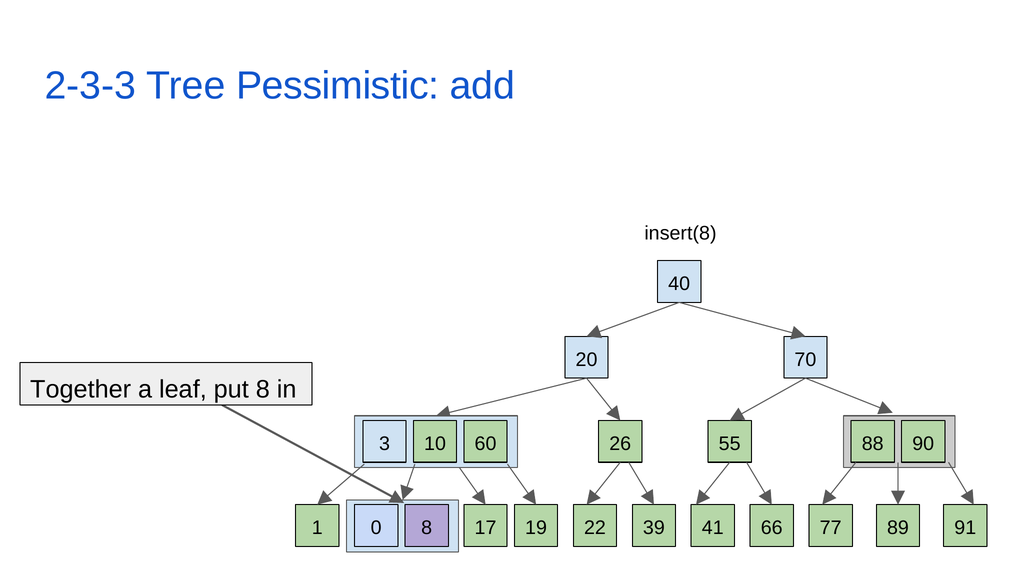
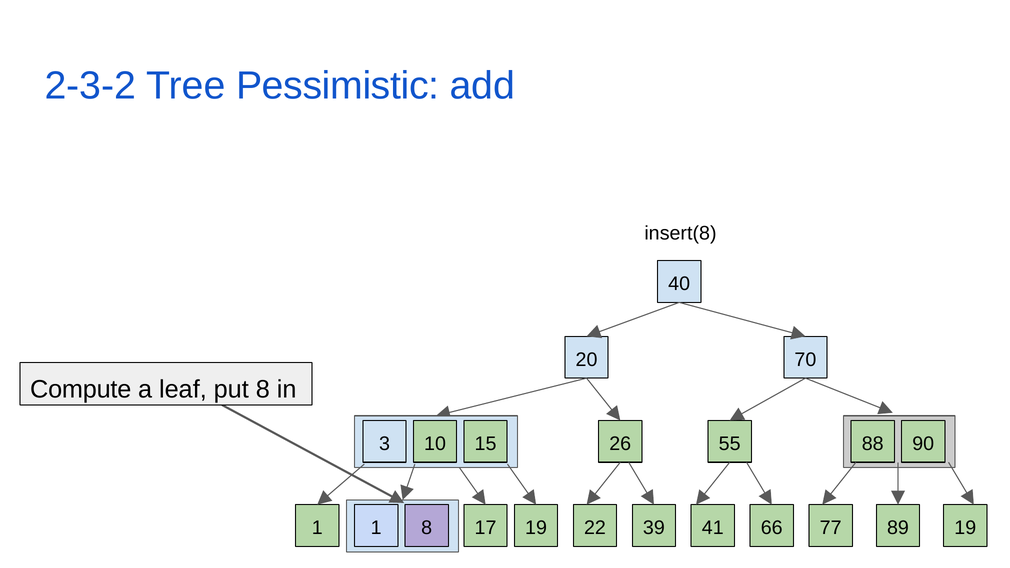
2-3-3: 2-3-3 -> 2-3-2 (90, 86)
Together: Together -> Compute (81, 390)
60: 60 -> 15 (486, 444)
1 0: 0 -> 1 (376, 528)
89 91: 91 -> 19 (965, 528)
